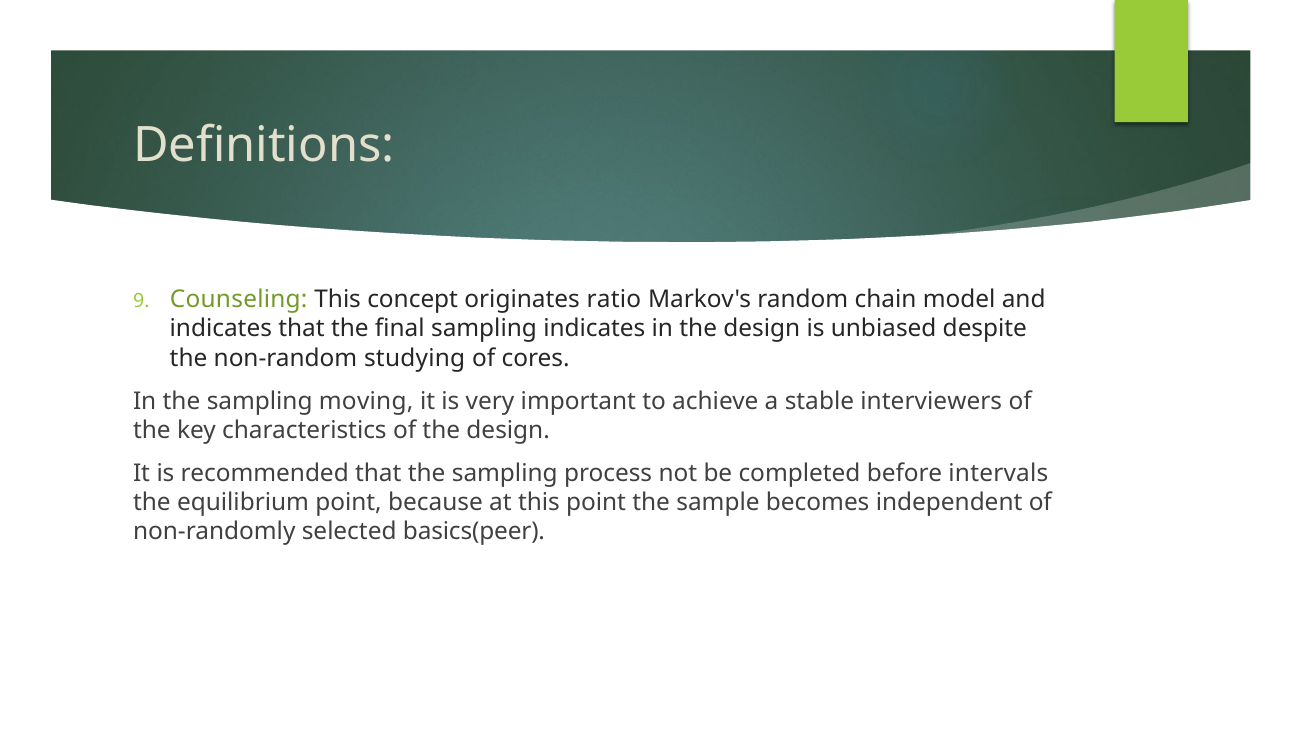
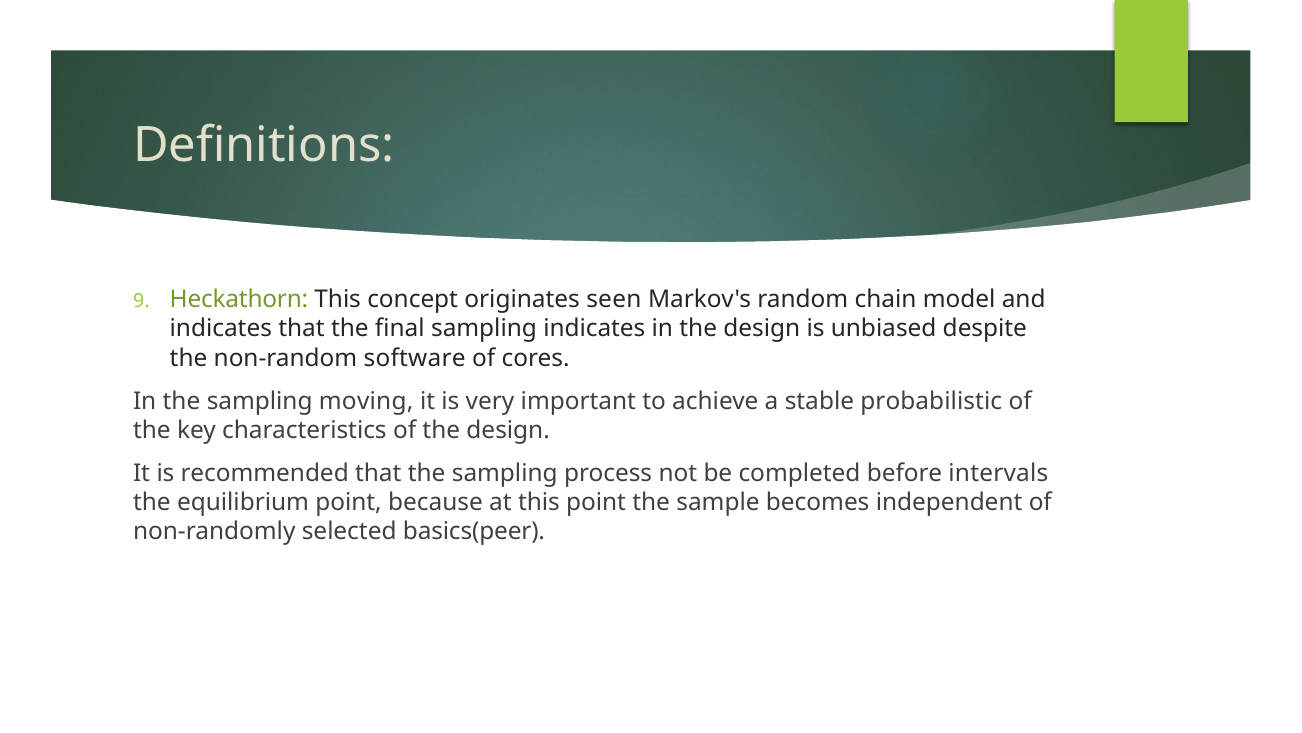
Counseling: Counseling -> Heckathorn (239, 299)
ratio: ratio -> seen (614, 299)
studying: studying -> software (415, 358)
interviewers: interviewers -> probabilistic (931, 401)
